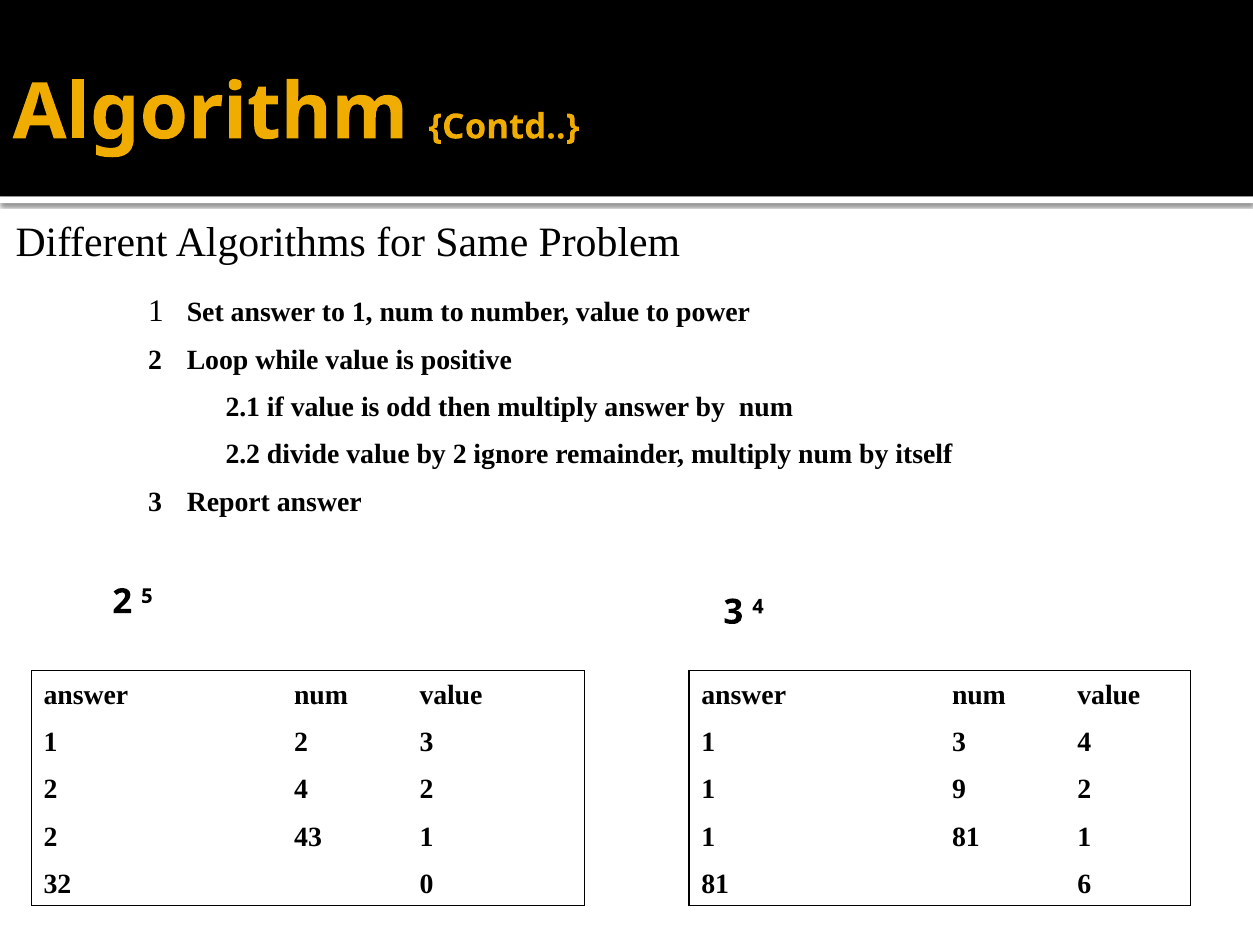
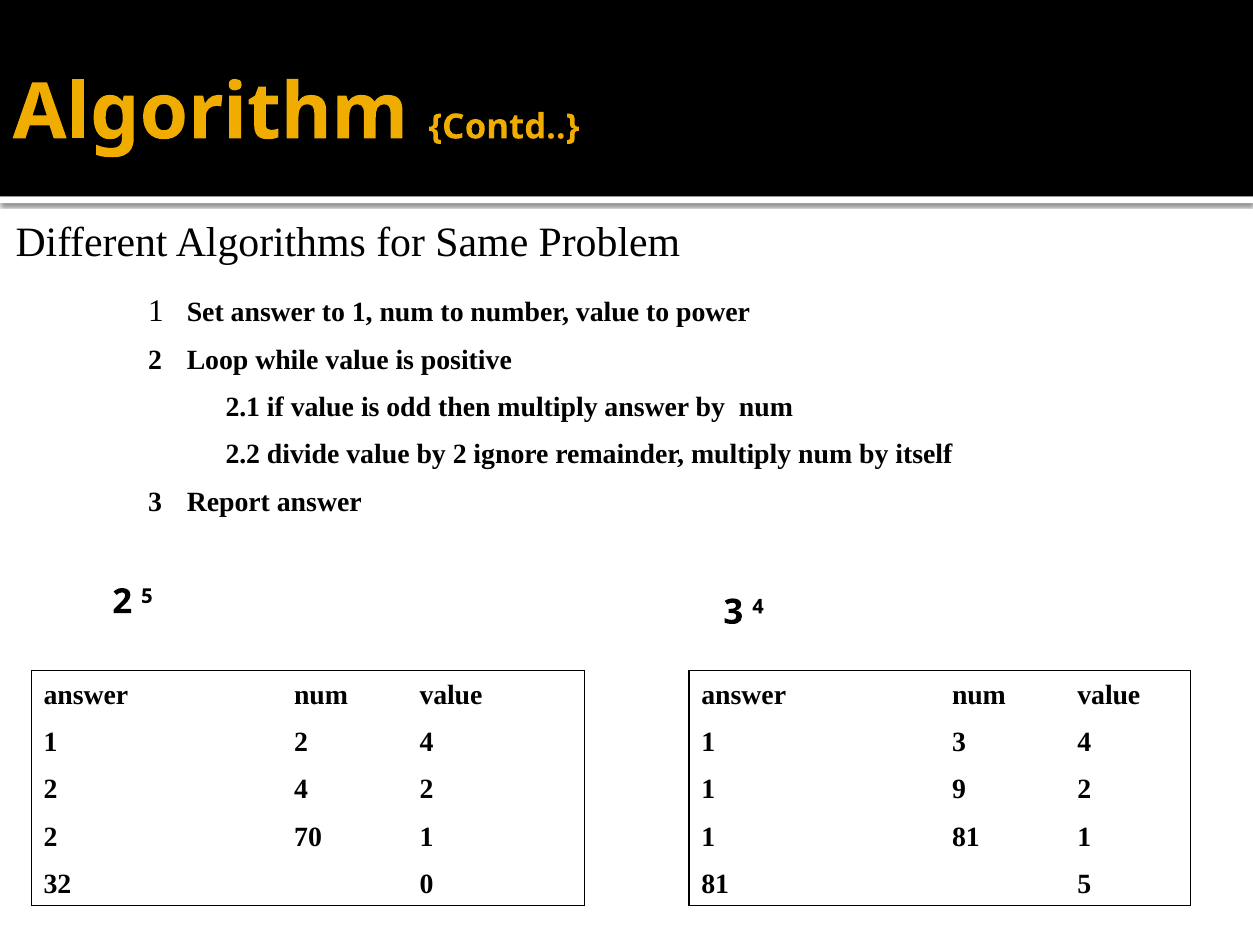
1 2 3: 3 -> 4 (426, 742)
43: 43 -> 70 (308, 837)
81 6: 6 -> 5 (1084, 884)
